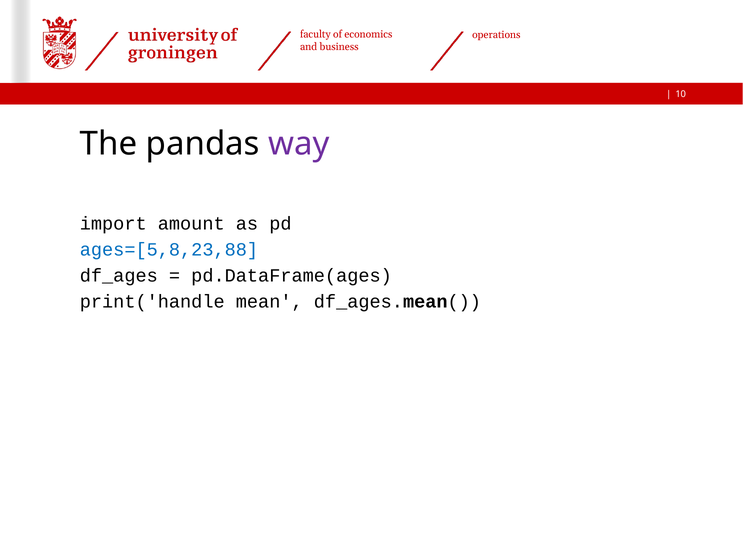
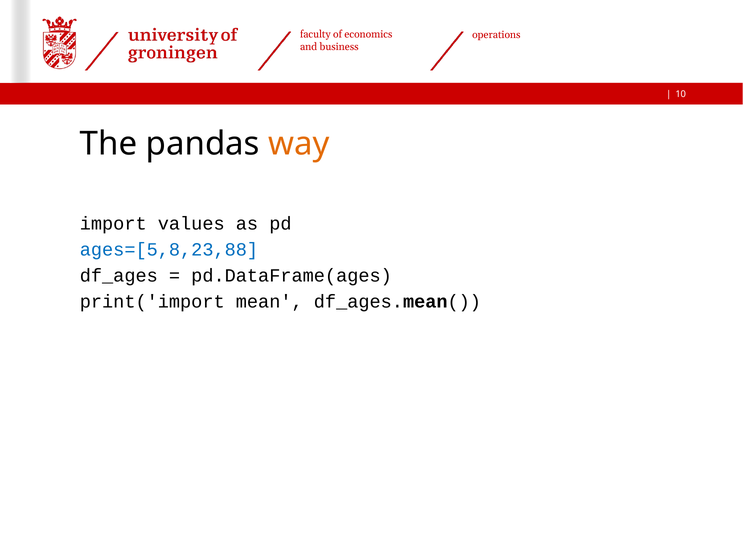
way colour: purple -> orange (299, 143)
amount: amount -> values (191, 223)
print('handle: print('handle -> print('import (152, 301)
